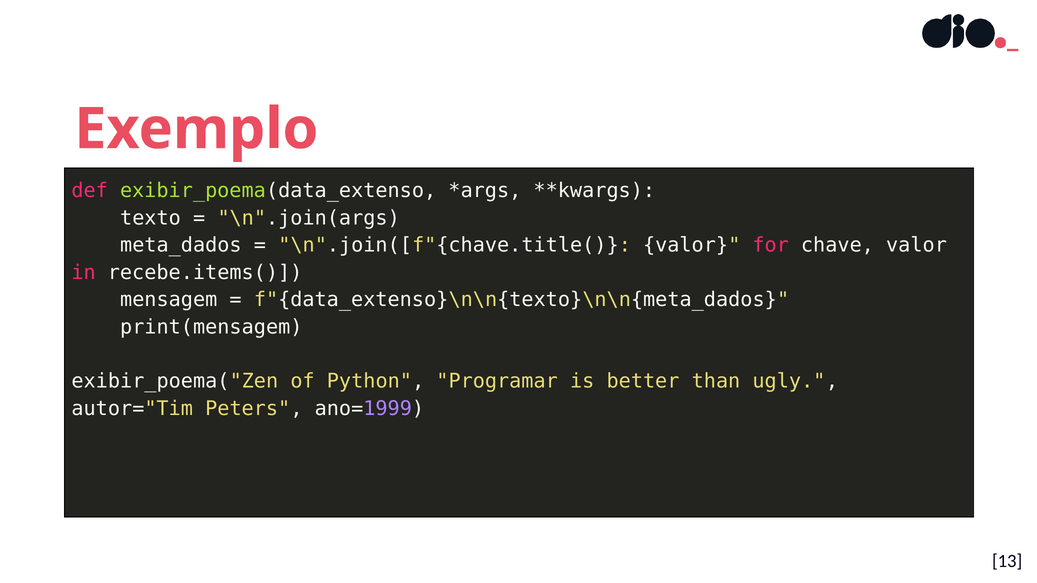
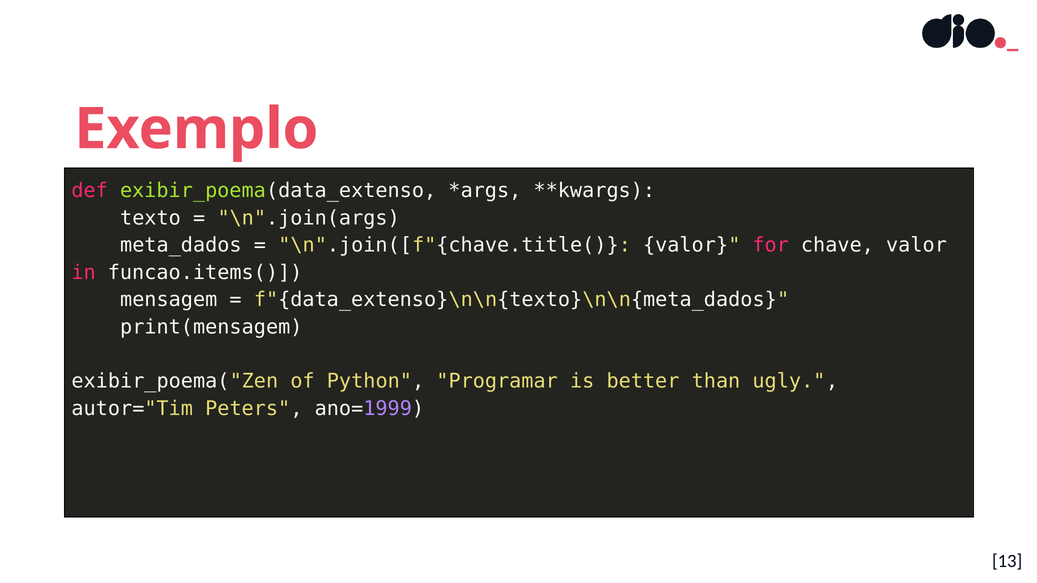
recebe.items(: recebe.items( -> funcao.items( (205, 273)
